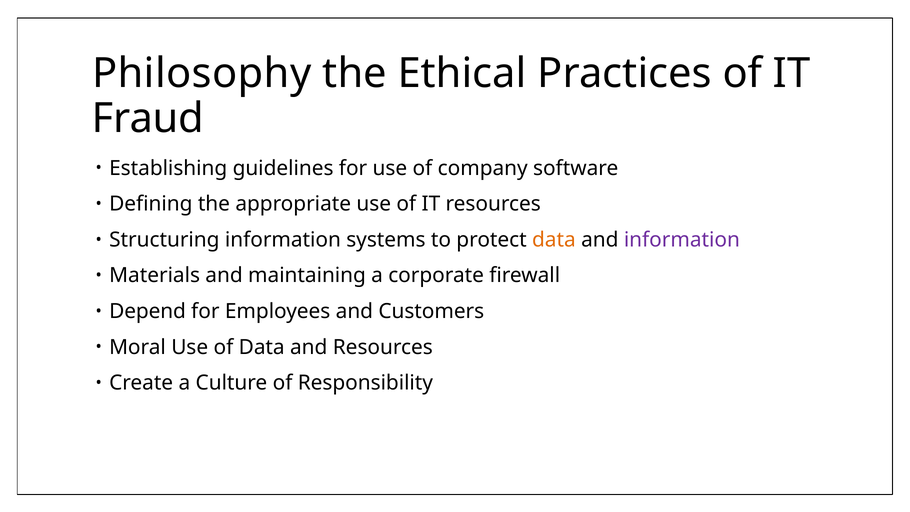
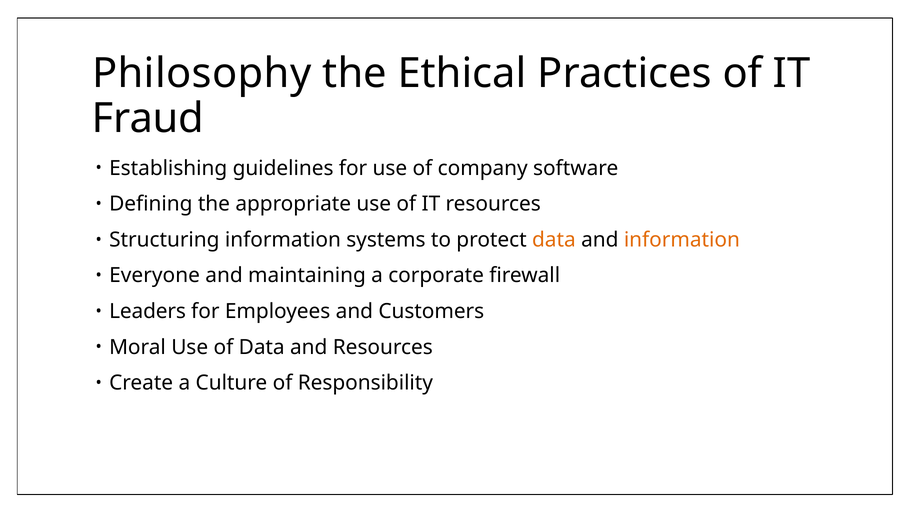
information colour: purple -> orange (682, 240)
Materials: Materials -> Everyone (155, 275)
Depend: Depend -> Leaders (148, 311)
